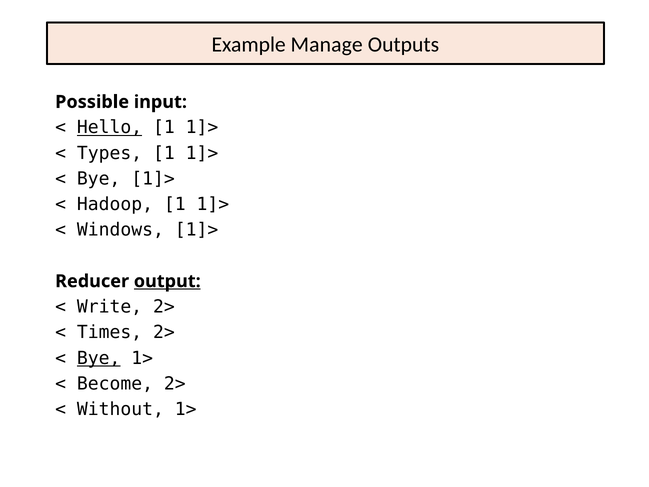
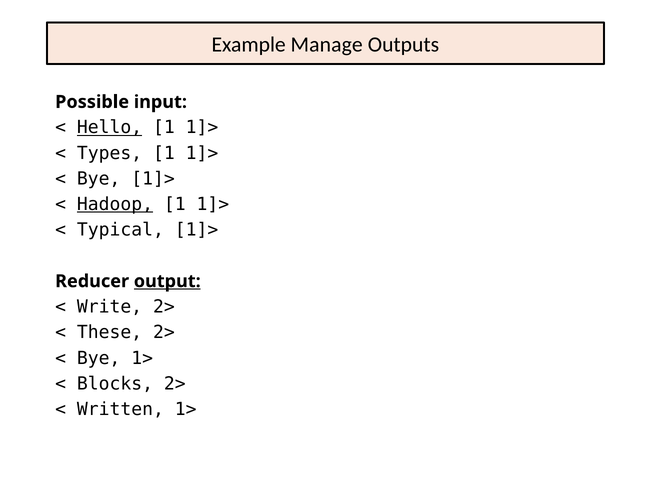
Hadoop underline: none -> present (115, 204)
Windows: Windows -> Typical (120, 230)
Times: Times -> These (110, 332)
Bye underline: present -> none (99, 358)
Become: Become -> Blocks (115, 383)
Without: Without -> Written (120, 409)
